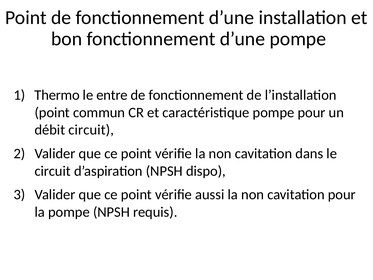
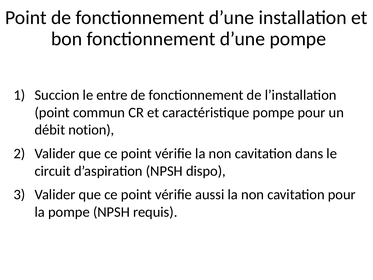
Thermo: Thermo -> Succion (57, 95)
débit circuit: circuit -> notion (91, 130)
